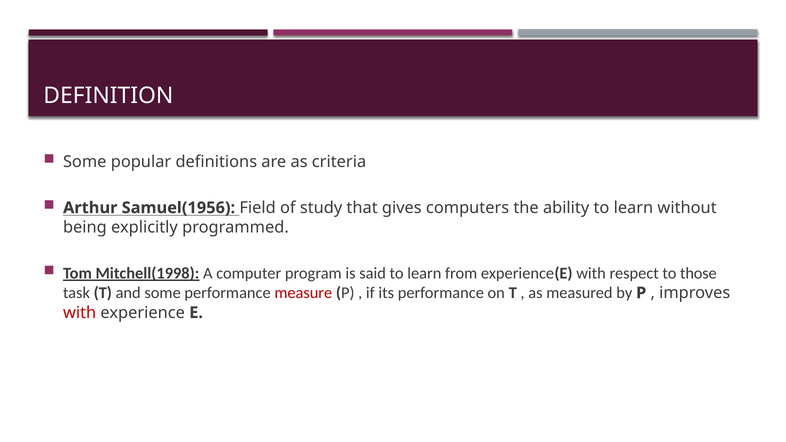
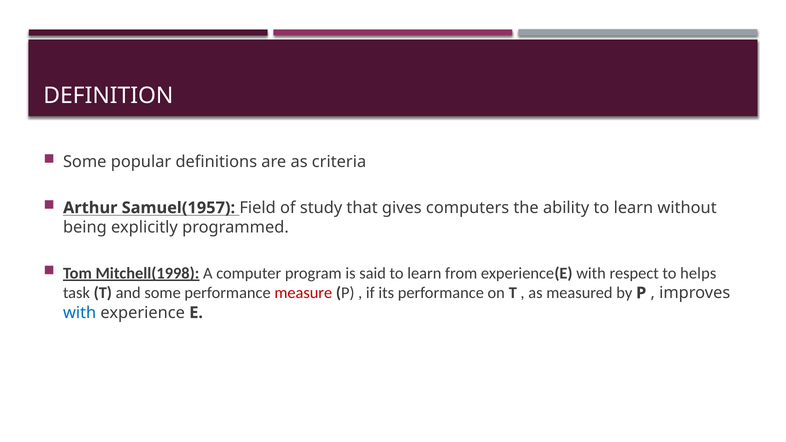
Samuel(1956: Samuel(1956 -> Samuel(1957 (178, 208)
those: those -> helps (698, 273)
with colour: red -> blue (80, 313)
